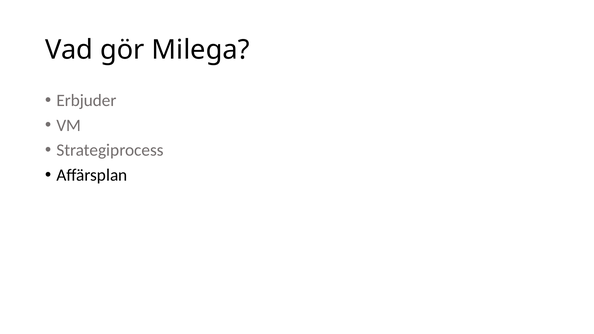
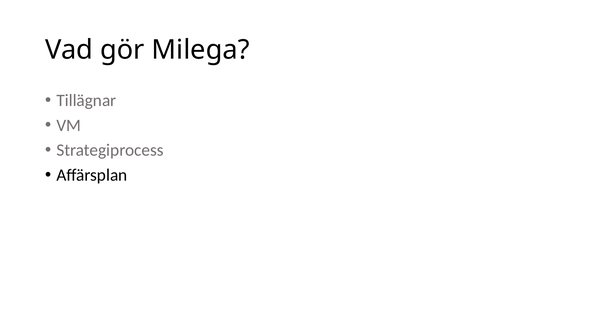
Erbjuder: Erbjuder -> Tillägnar (86, 100)
